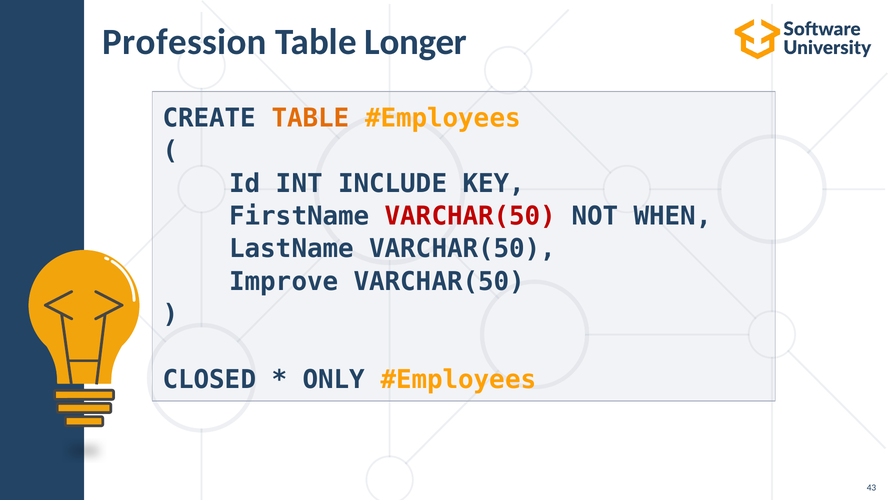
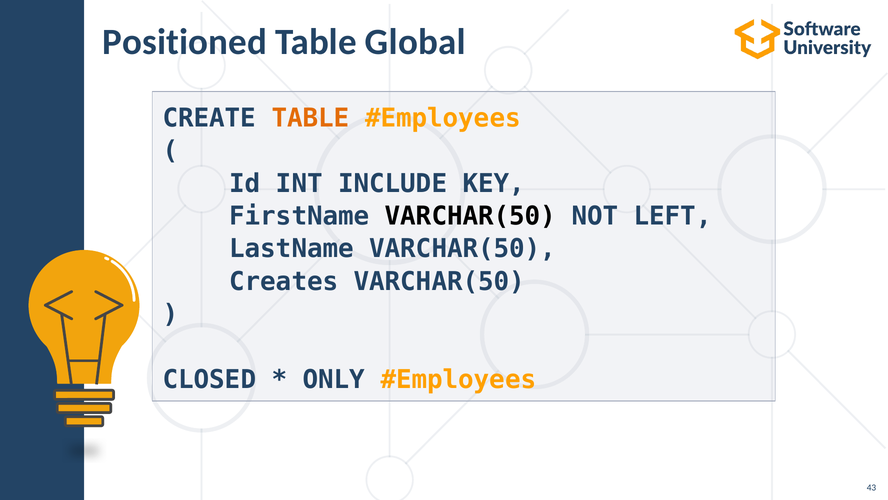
Profession: Profession -> Positioned (185, 42)
Longer: Longer -> Global (415, 42)
VARCHAR(50 colour: red -> black (470, 216)
WHEN: WHEN -> LEFT (673, 216)
Improve: Improve -> Creates (284, 281)
